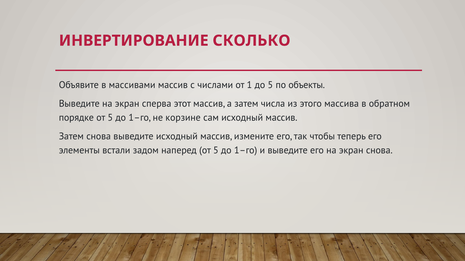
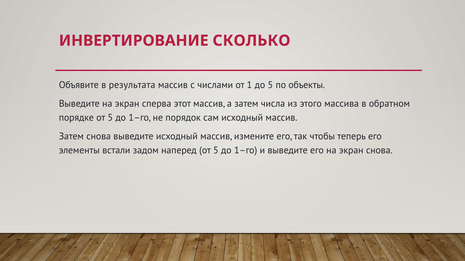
массивами: массивами -> результата (132, 85)
корзине: корзине -> порядок (183, 118)
